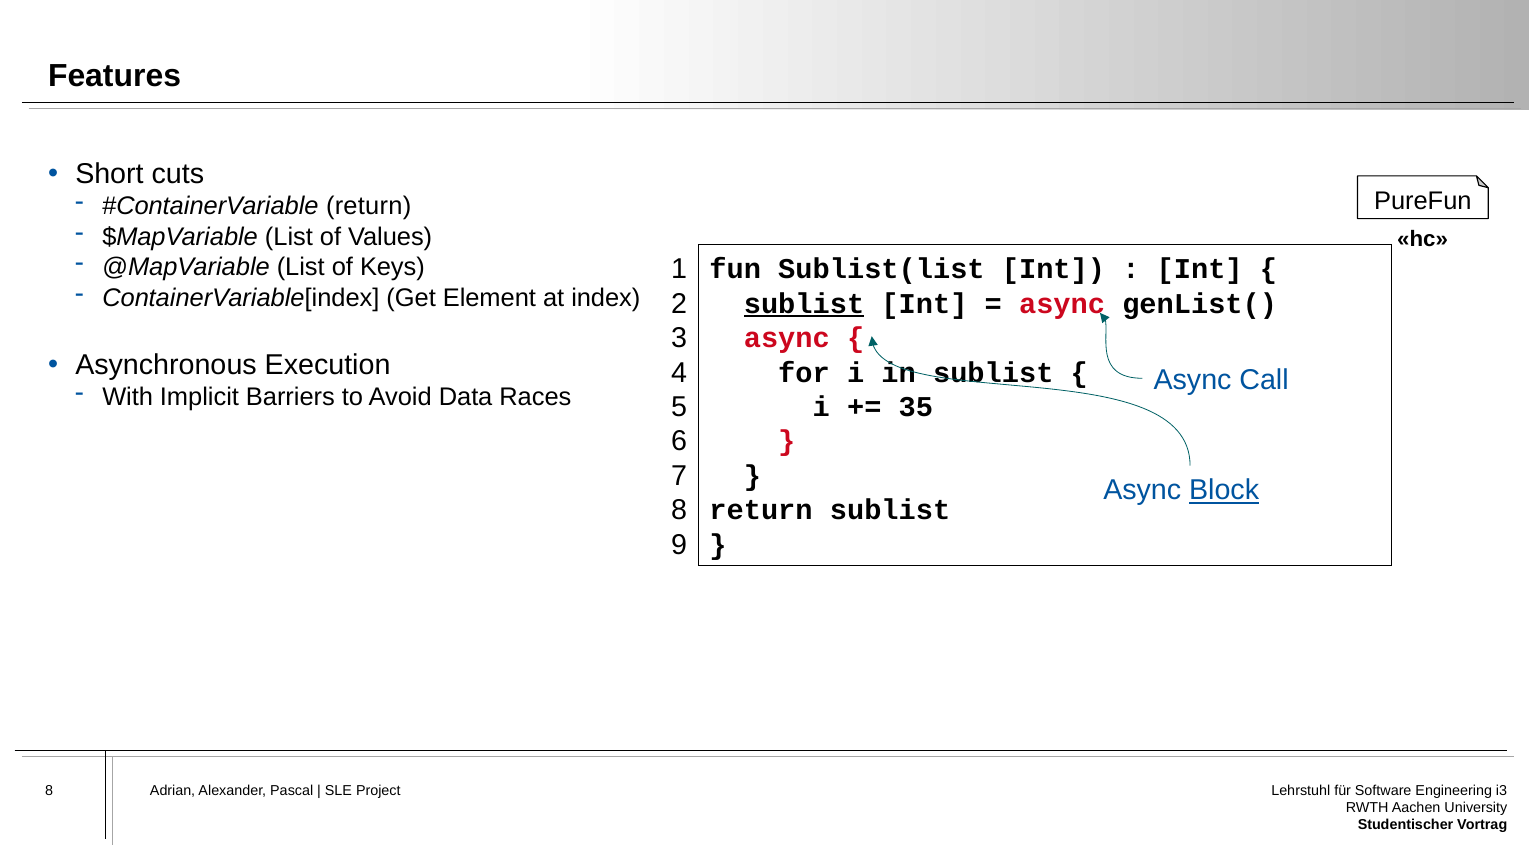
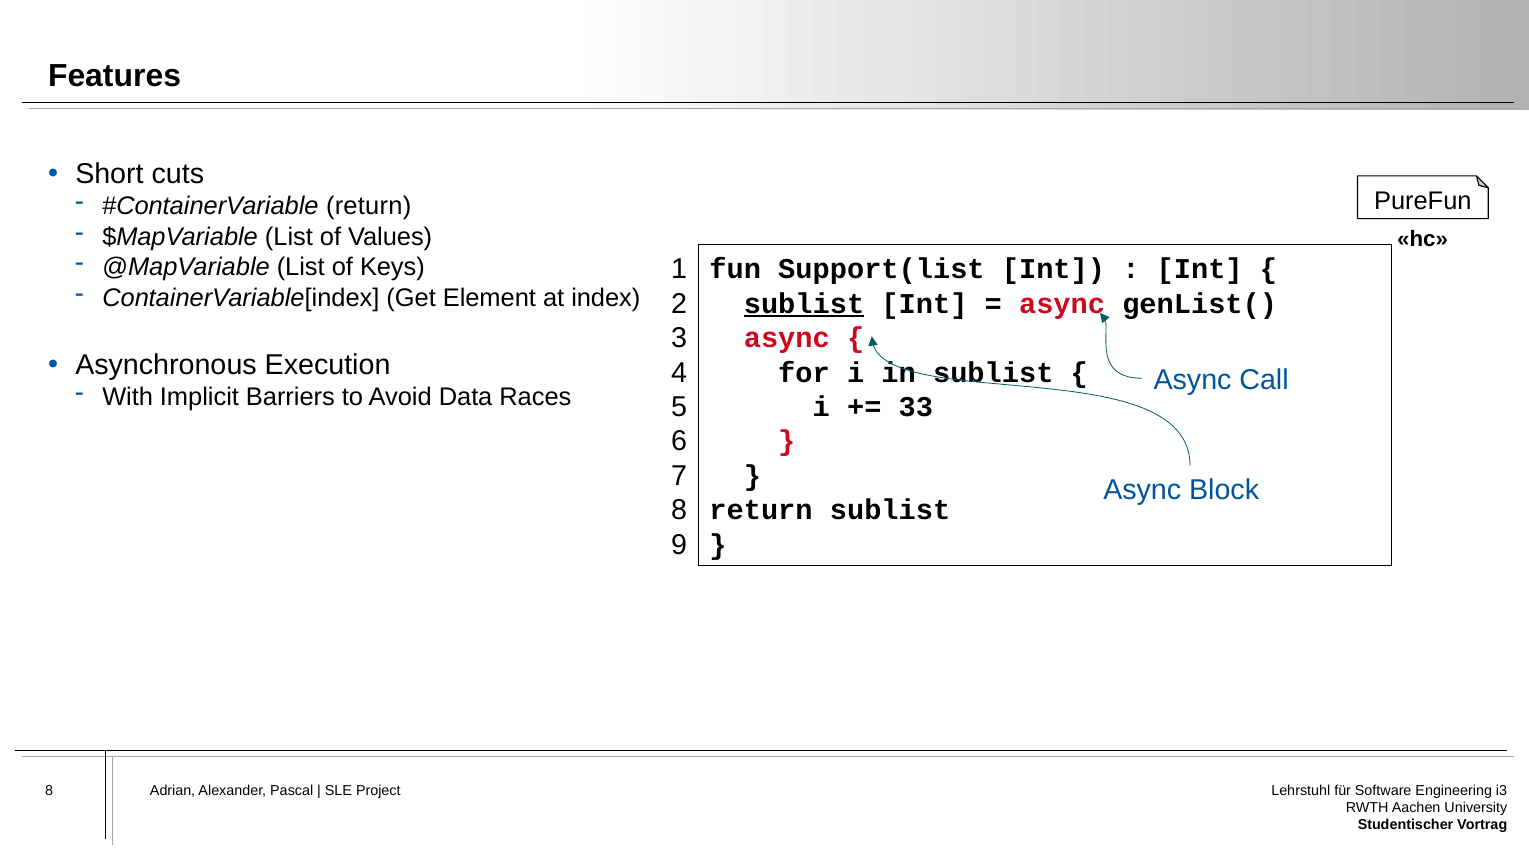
Sublist(list: Sublist(list -> Support(list (881, 270)
35: 35 -> 33 (916, 407)
Block underline: present -> none (1224, 490)
